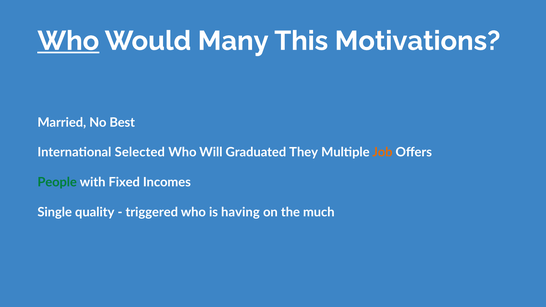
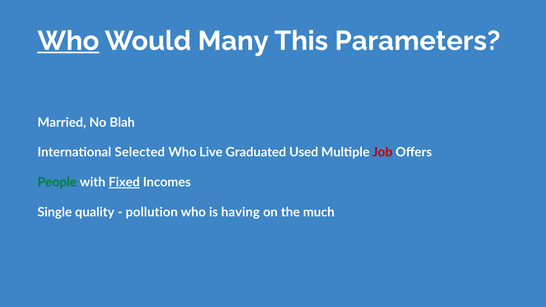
Motivations: Motivations -> Parameters (418, 41)
Best: Best -> Blah (122, 123)
Will: Will -> Live (211, 152)
They: They -> Used (304, 152)
Job colour: orange -> red (382, 152)
Fixed underline: none -> present (124, 182)
triggered: triggered -> pollution (152, 212)
